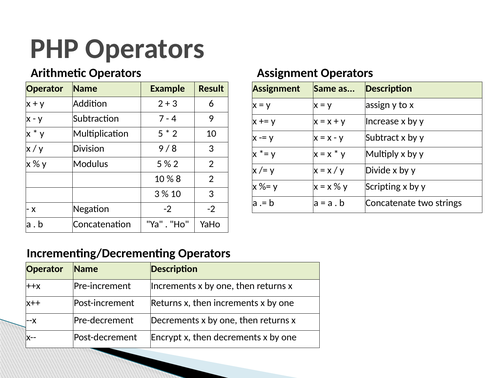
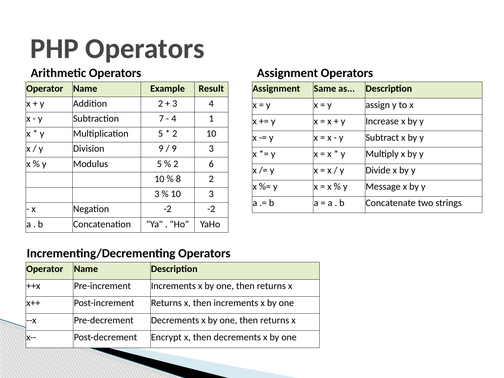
3 6: 6 -> 4 (211, 104)
4 9: 9 -> 1 (211, 119)
8: 8 -> 9 (174, 149)
2 2: 2 -> 6 (211, 164)
Scripting: Scripting -> Message (383, 187)
